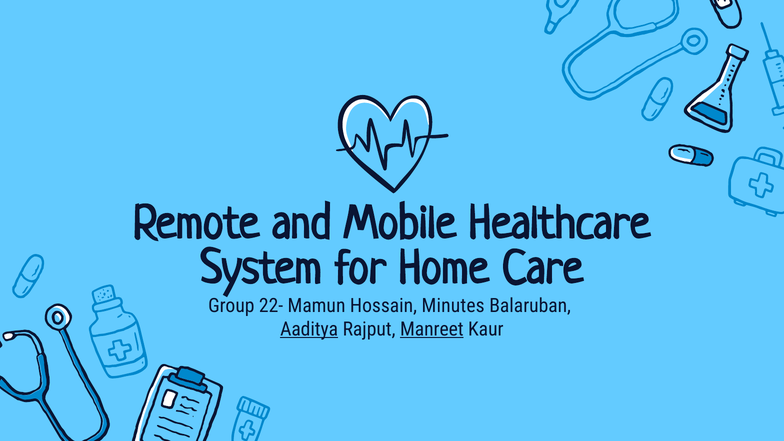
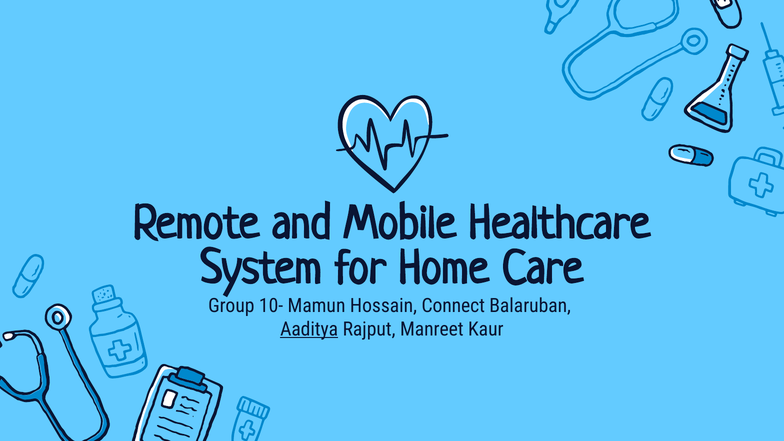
22-: 22- -> 10- (271, 306)
Minutes: Minutes -> Connect (453, 306)
Manreet underline: present -> none (432, 329)
